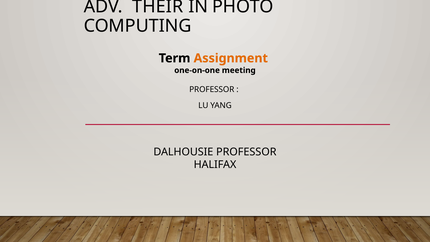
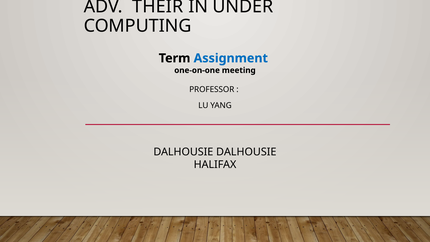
PHOTO: PHOTO -> UNDER (243, 6)
Assignment colour: orange -> blue (231, 58)
DALHOUSIE PROFESSOR: PROFESSOR -> DALHOUSIE (246, 152)
